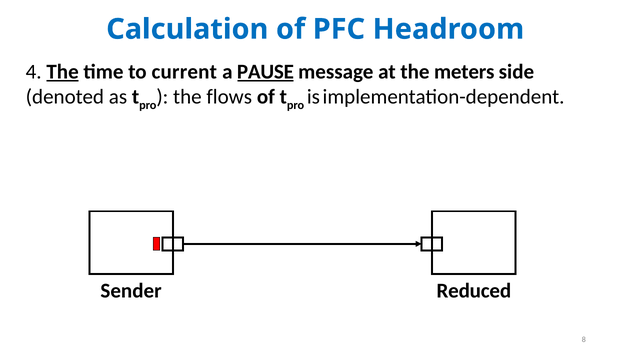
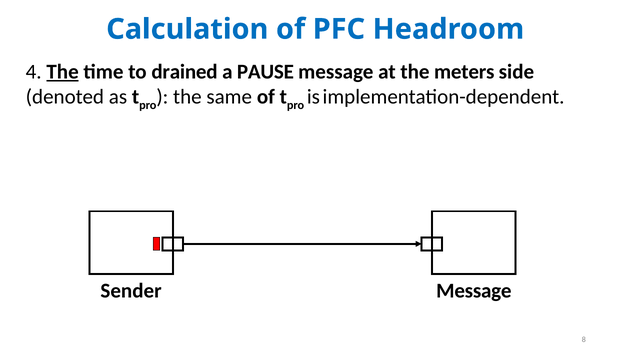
current: current -> drained (185, 72)
PAUSE underline: present -> none (265, 72)
flows: flows -> same (229, 97)
Sender Reduced: Reduced -> Message (474, 291)
